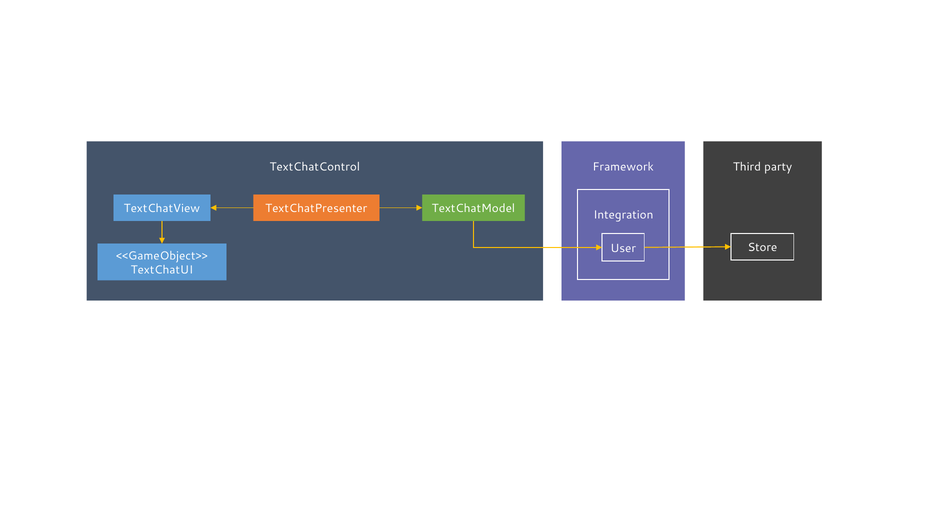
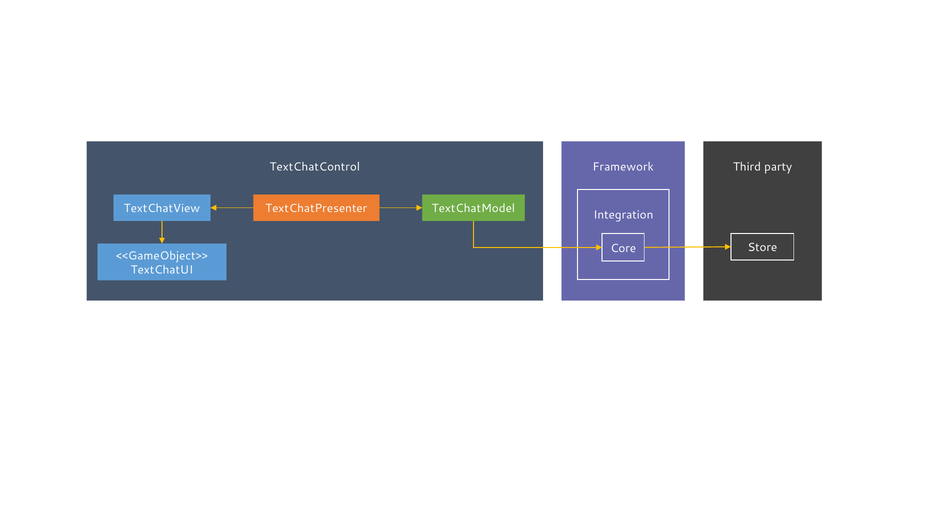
User: User -> Core (623, 248)
